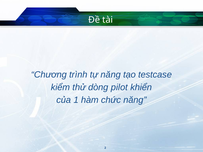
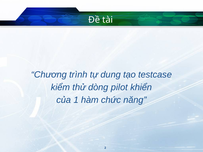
tự năng: năng -> dung (111, 75)
